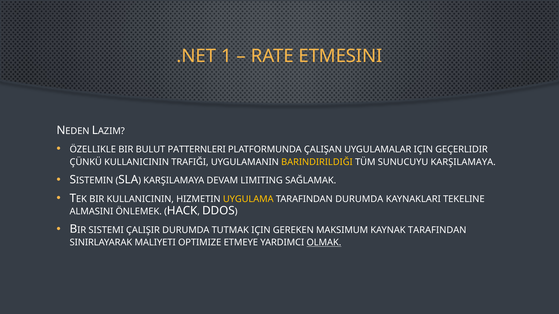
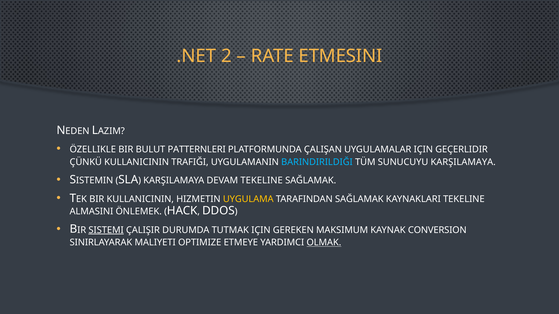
1: 1 -> 2 (226, 56)
BARINDIRILDIĞI colour: yellow -> light blue (317, 162)
DEVAM LIMITING: LIMITING -> TEKELINE (262, 181)
TARAFINDAN DURUMDA: DURUMDA -> SAĞLAMAK (359, 199)
SISTEMI underline: none -> present (106, 230)
KAYNAK TARAFINDAN: TARAFINDAN -> CONVERSION (437, 230)
